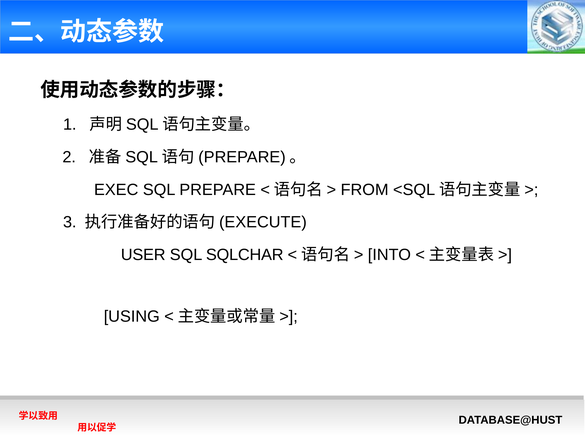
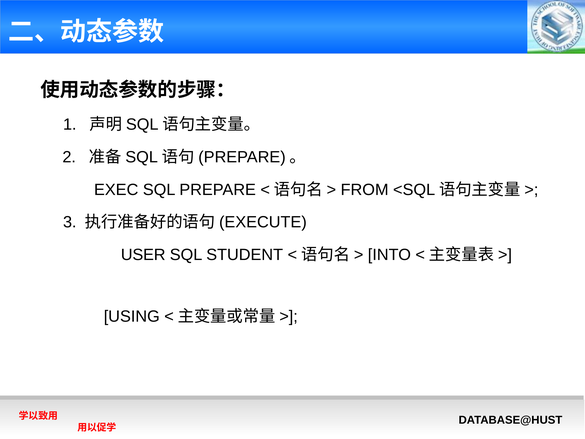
SQLCHAR: SQLCHAR -> STUDENT (245, 255)
